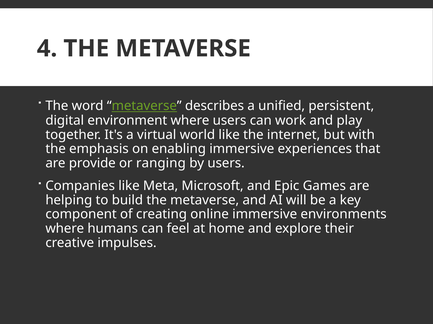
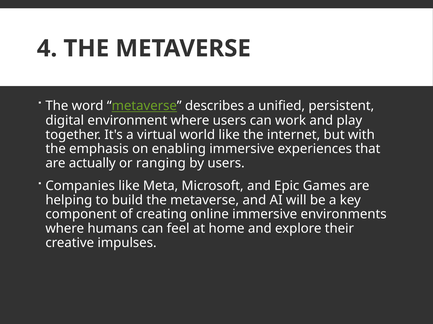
provide: provide -> actually (92, 164)
